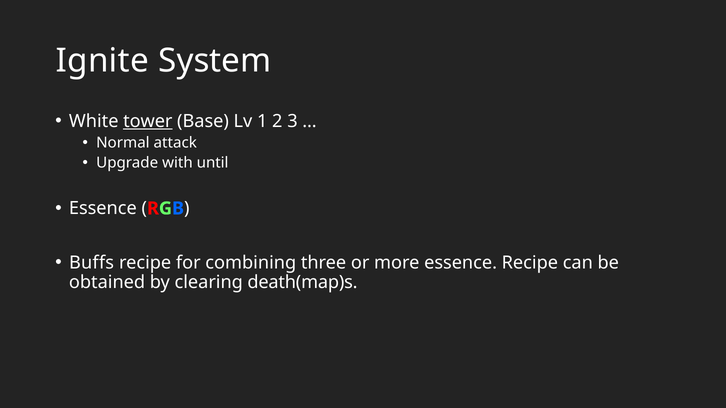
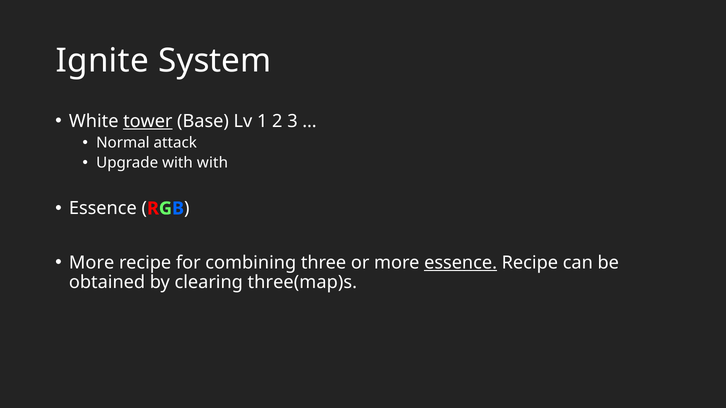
with until: until -> with (213, 163)
Buffs: Buffs -> More (92, 263)
essence underline: none -> present (461, 263)
death(map)s: death(map)s -> three(map)s (302, 283)
